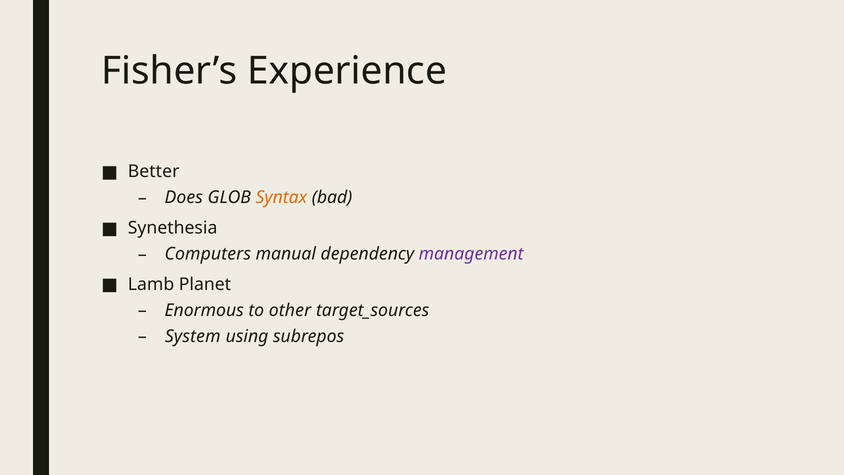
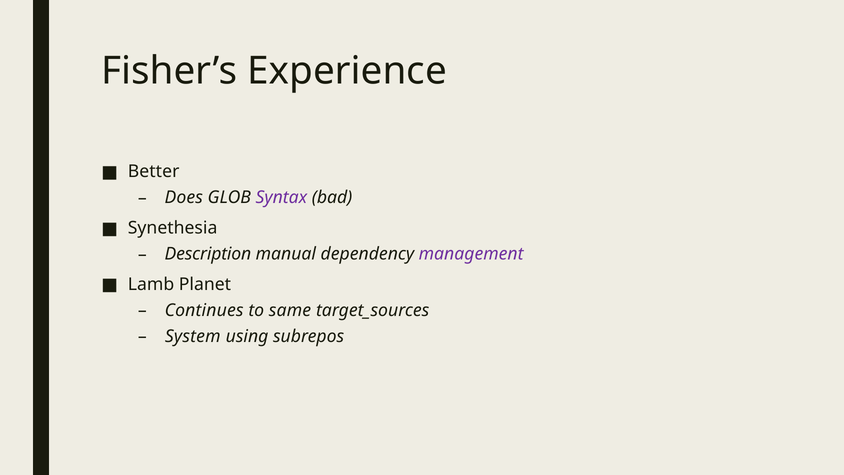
Syntax colour: orange -> purple (281, 197)
Computers: Computers -> Description (208, 254)
Enormous: Enormous -> Continues (204, 310)
other: other -> same (290, 310)
